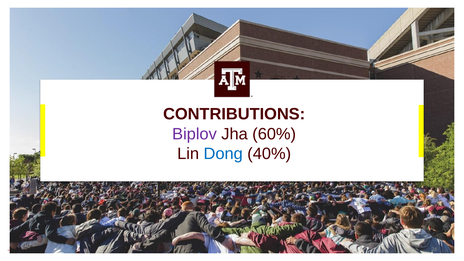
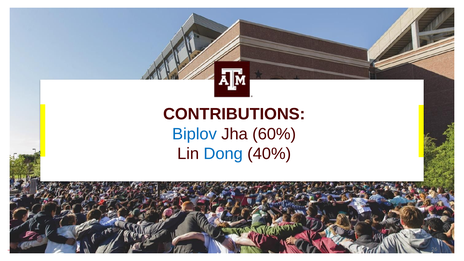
Biplov colour: purple -> blue (194, 134)
